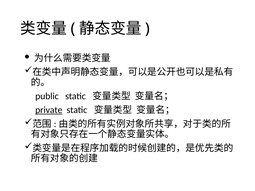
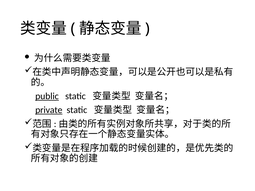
public underline: none -> present (47, 96)
